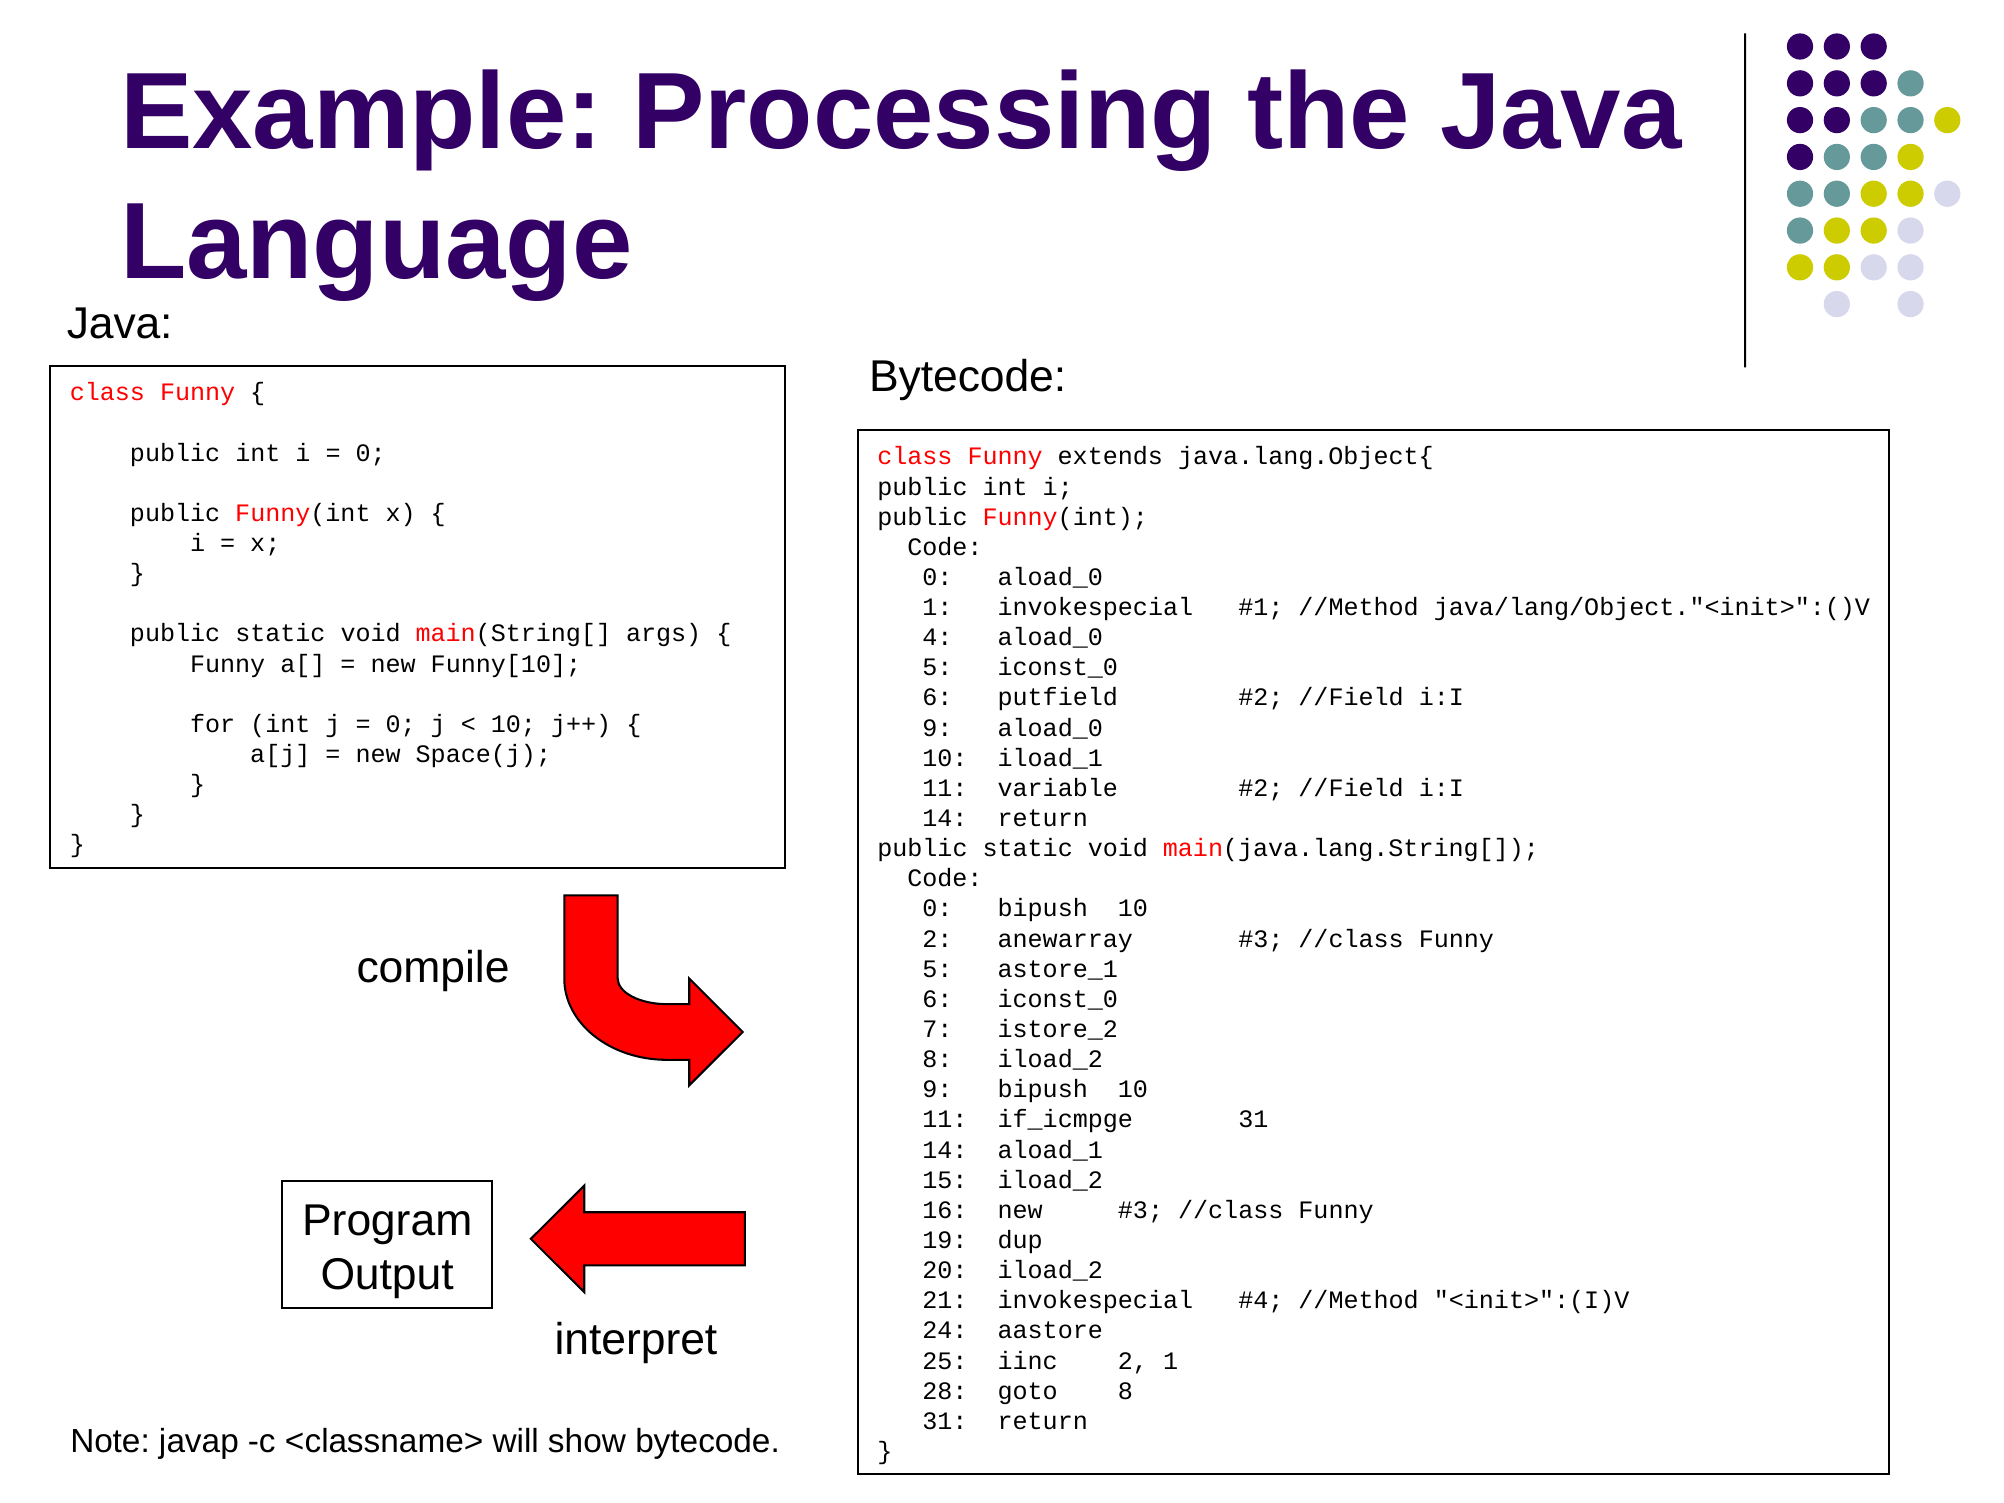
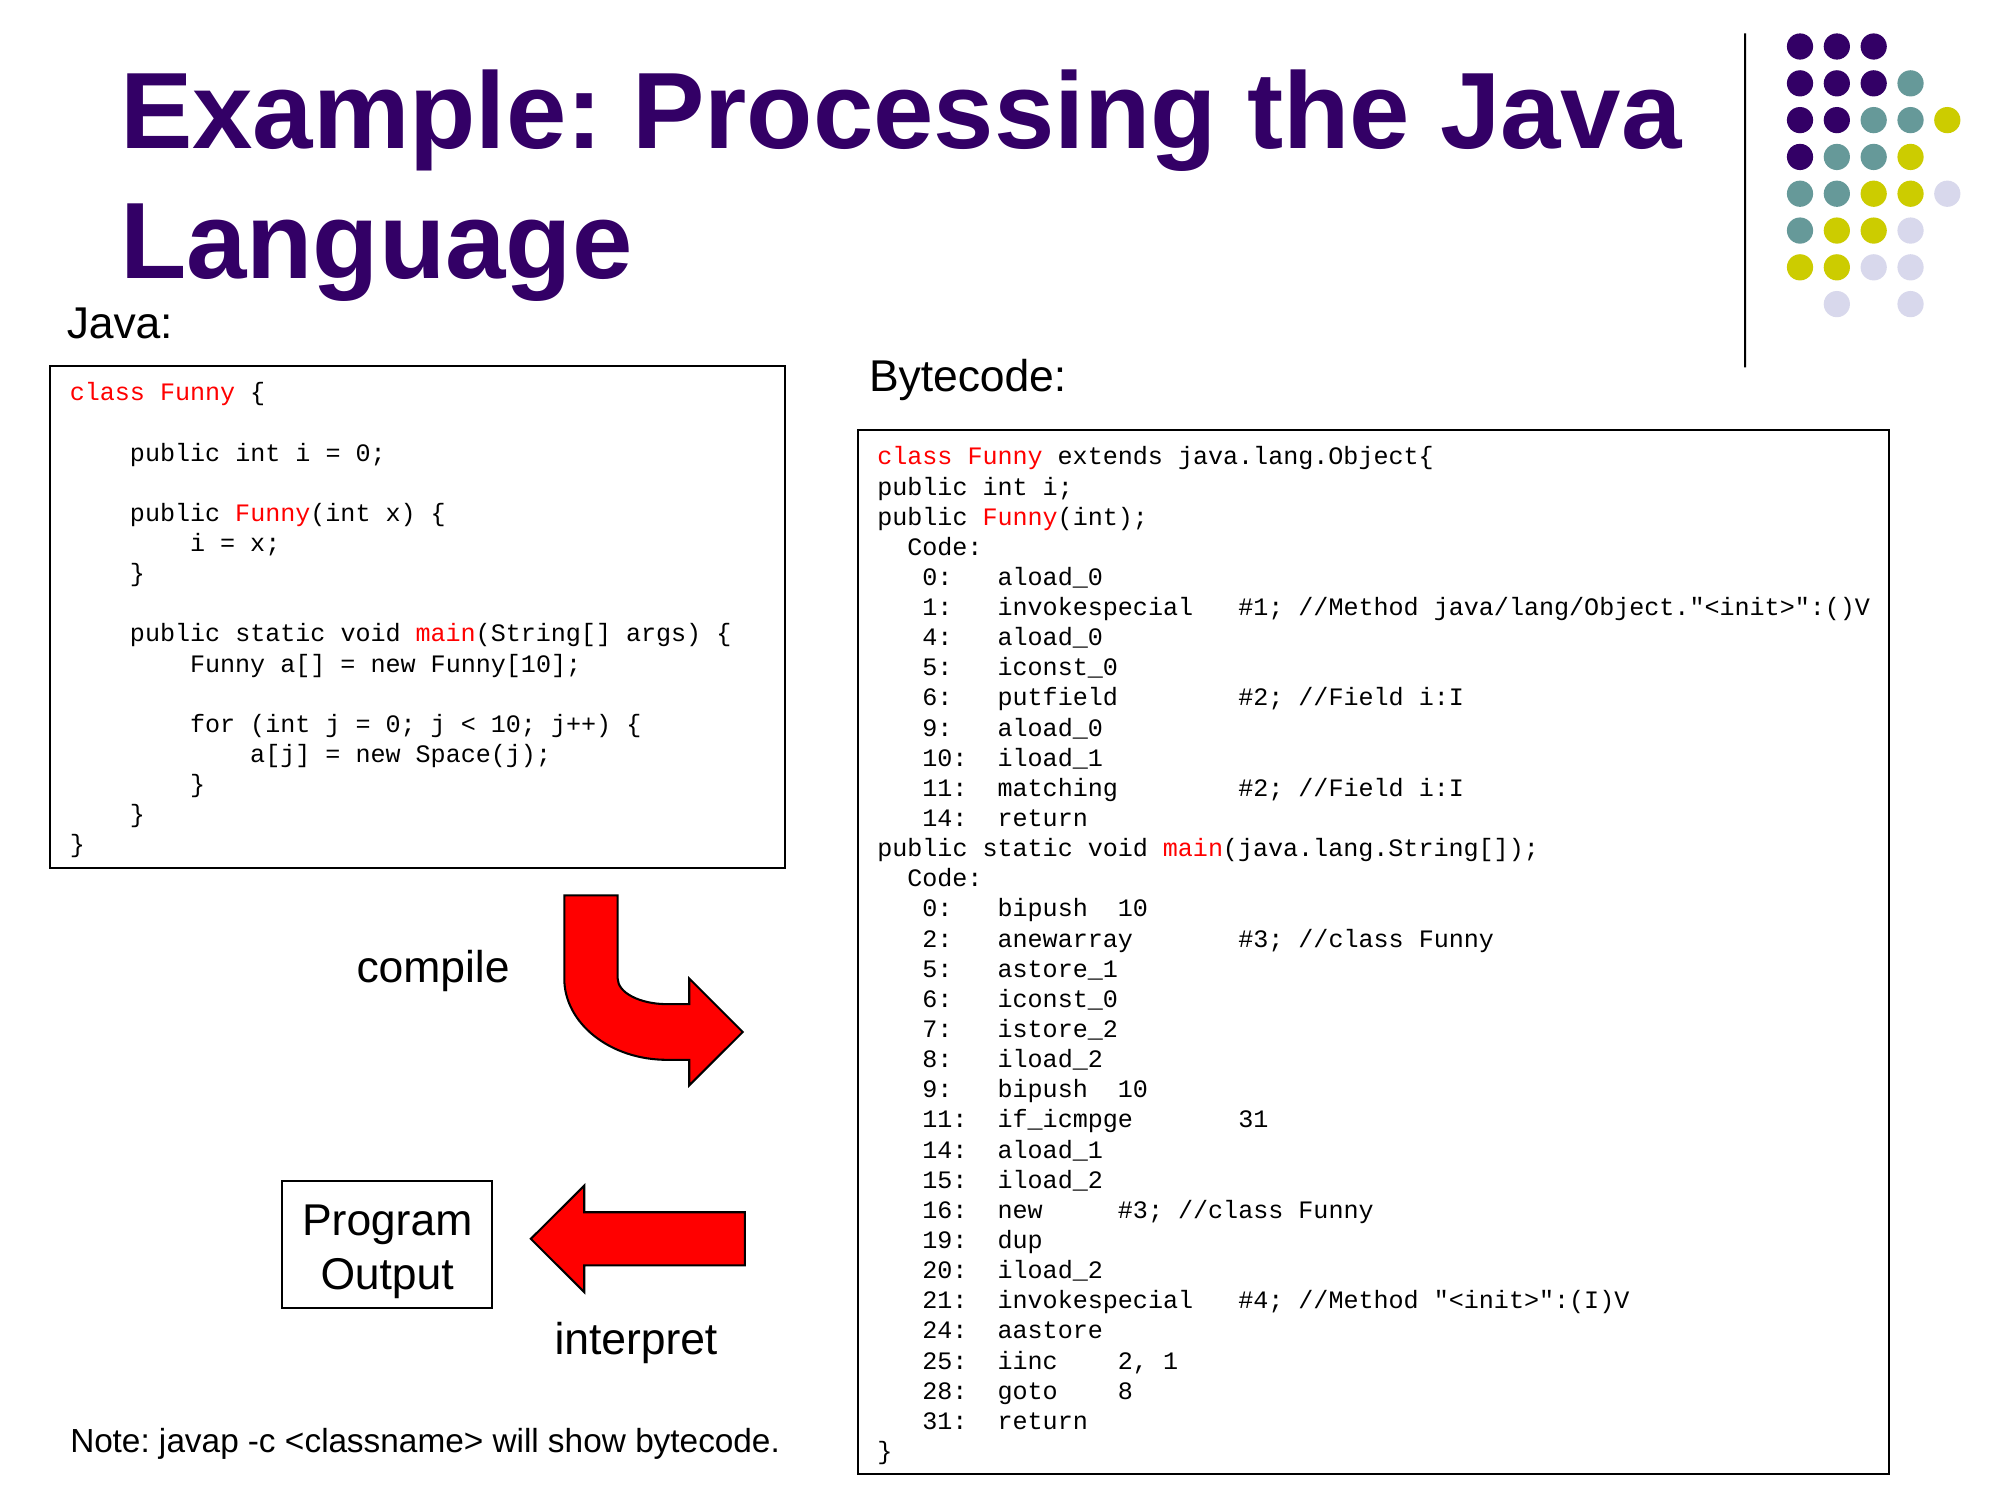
variable: variable -> matching (1058, 788)
